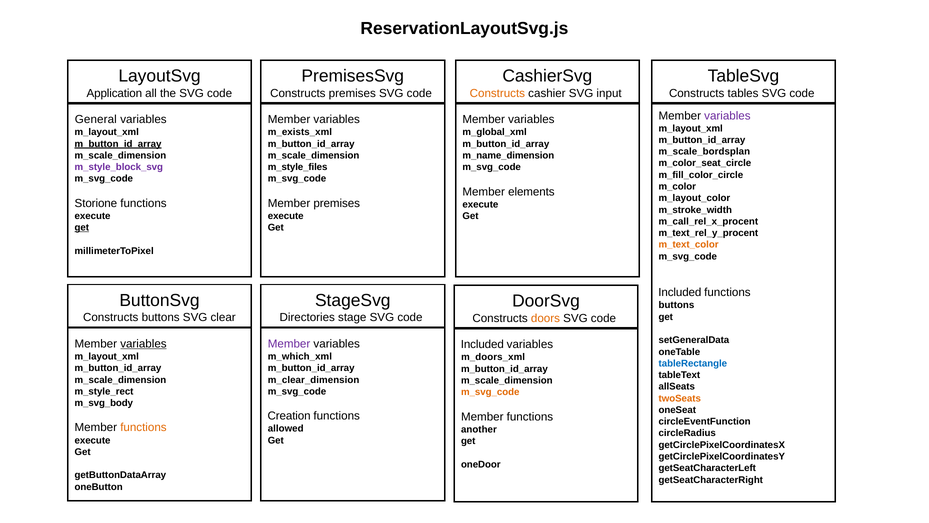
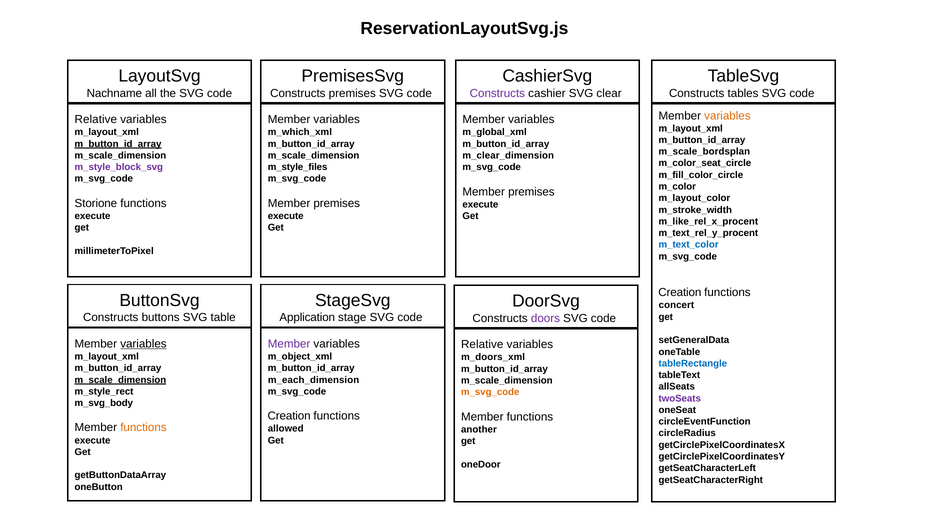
Application: Application -> Nachname (114, 93)
Constructs colour: orange -> purple (497, 93)
input: input -> clear (609, 93)
variables colour: purple -> orange (727, 116)
General: General -> Relative (96, 119)
m_exists_xml: m_exists_xml -> m_which_xml (300, 132)
m_name_dimension: m_name_dimension -> m_clear_dimension (508, 155)
elements: elements -> premises (531, 192)
m_call_rel_x_procent: m_call_rel_x_procent -> m_like_rel_x_procent (708, 221)
get underline: present -> none (82, 227)
m_text_color colour: orange -> blue (689, 245)
Included: Included -> Creation (680, 292)
buttons: buttons -> concert (676, 305)
clear: clear -> table (223, 317)
Directories: Directories -> Application (307, 317)
doors colour: orange -> purple (545, 318)
Included: Included -> Relative (482, 344)
m_which_xml: m_which_xml -> m_object_xml (300, 356)
m_scale_dimension underline: none -> present (120, 379)
m_clear_dimension: m_clear_dimension -> m_each_dimension (314, 379)
twoSeats colour: orange -> purple (680, 398)
